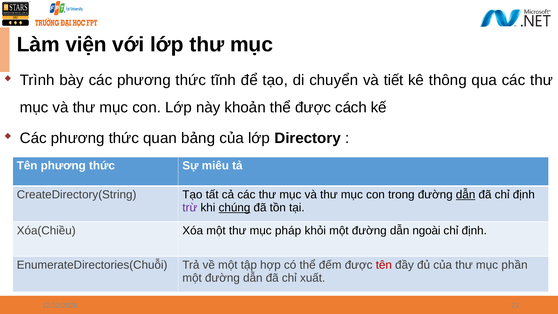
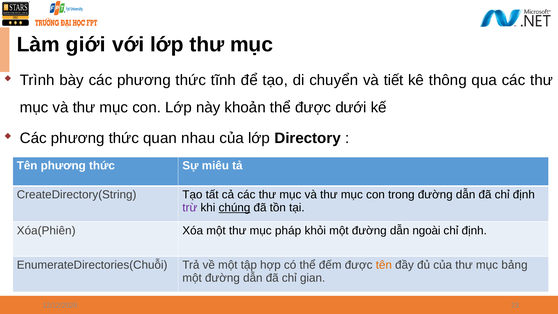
viện: viện -> giới (86, 45)
cách: cách -> dưới (351, 107)
bảng: bảng -> nhau (198, 138)
dẫn underline: present -> none (466, 195)
Xóa(Chiều: Xóa(Chiều -> Xóa(Phiên (46, 230)
tên colour: red -> orange (384, 265)
phần: phần -> bảng (514, 265)
xuất: xuất -> gian (313, 278)
